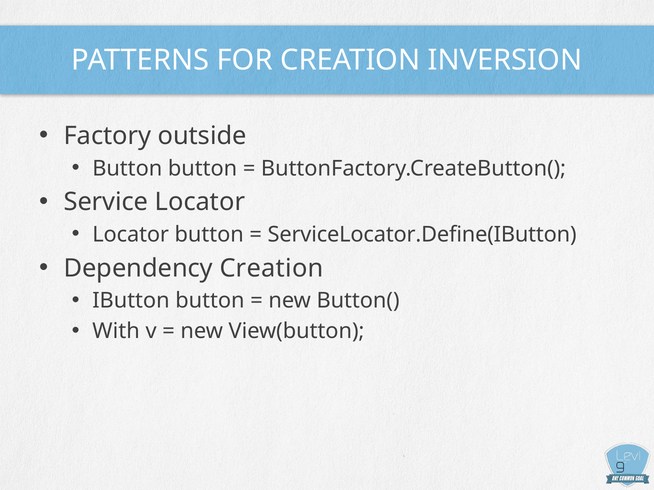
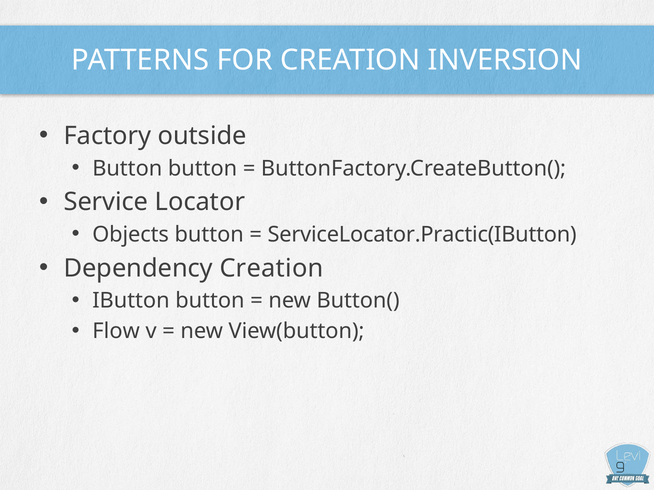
Locator: Locator -> Objects (131, 235)
ServiceLocator.Define(IButton: ServiceLocator.Define(IButton -> ServiceLocator.Practic(IButton (422, 235)
With: With -> Flow (116, 331)
